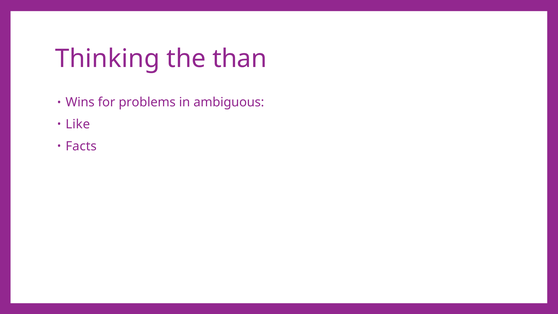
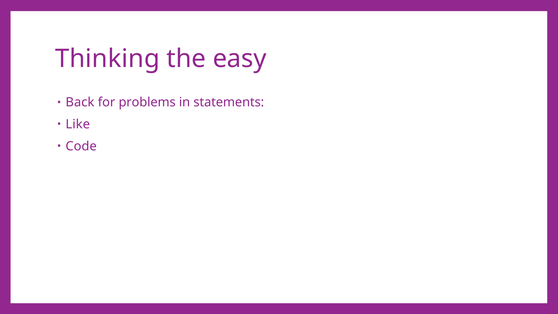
than: than -> easy (240, 59)
Wins: Wins -> Back (80, 102)
ambiguous: ambiguous -> statements (229, 102)
Facts: Facts -> Code (81, 146)
